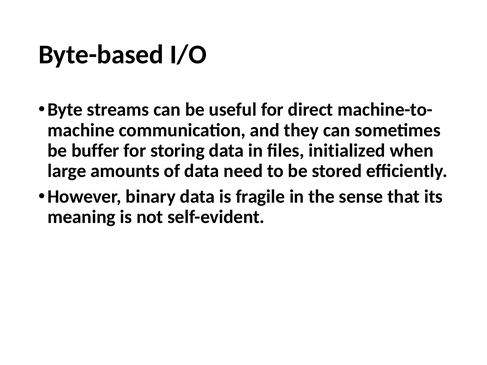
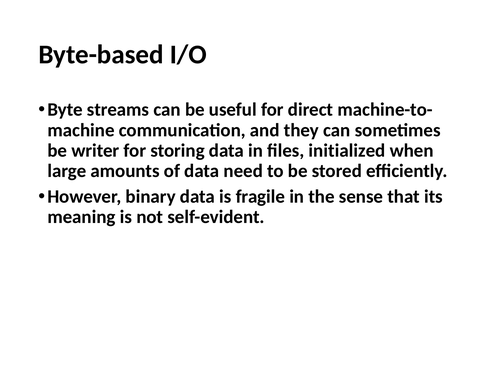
buffer: buffer -> writer (95, 151)
